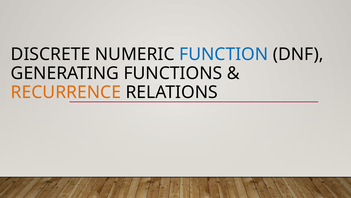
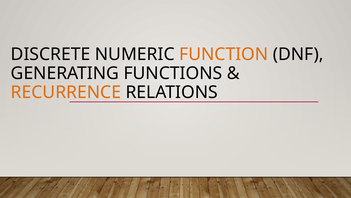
FUNCTION colour: blue -> orange (224, 54)
